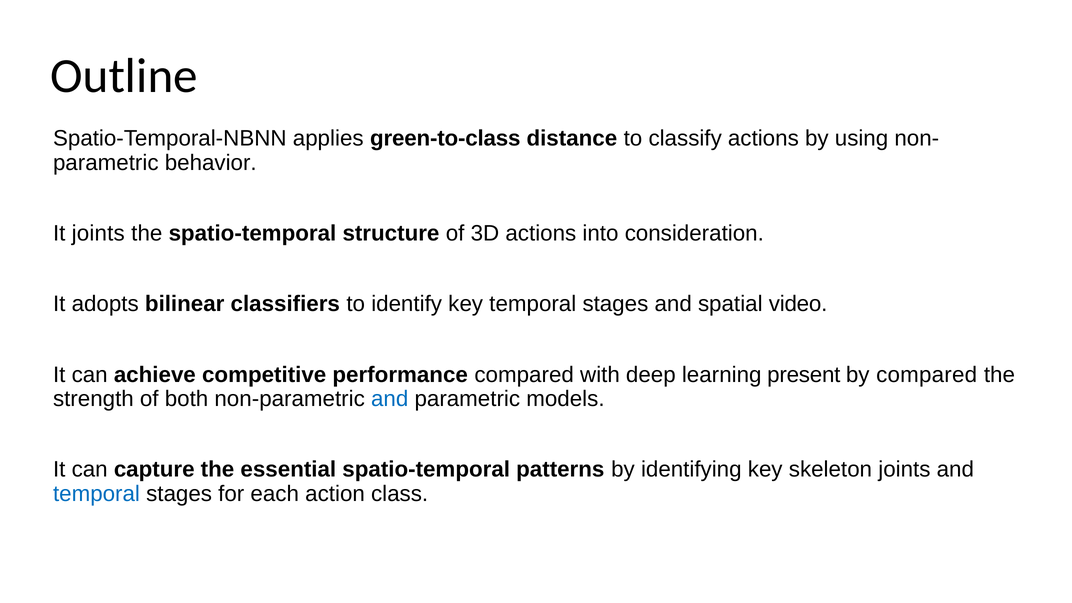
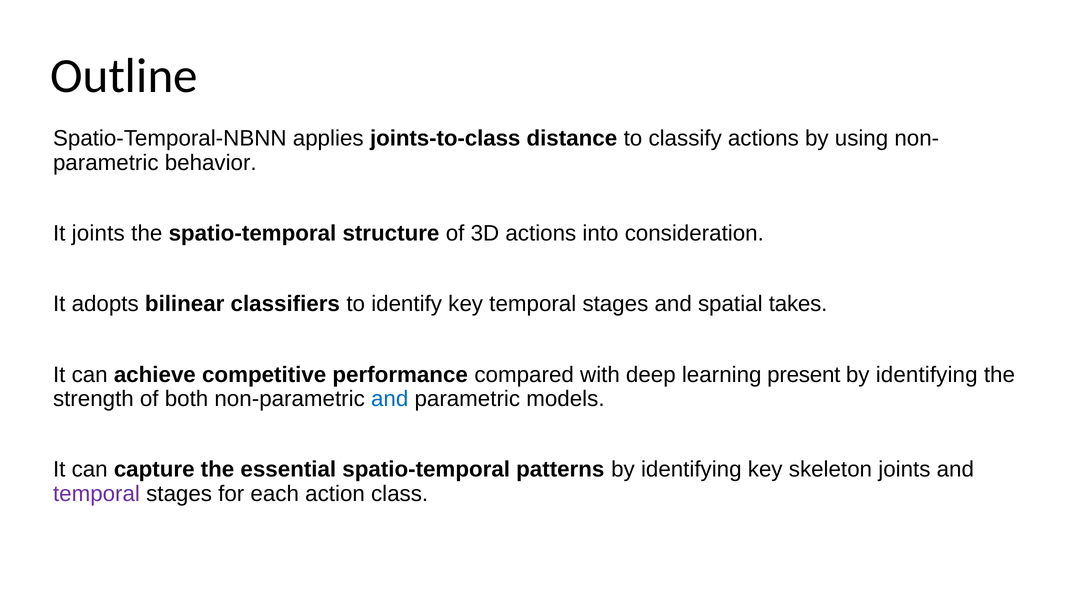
green-to-class: green-to-class -> joints-to-class (445, 139)
video: video -> takes (798, 304)
compared: compared -> identifying (927, 375)
temporal colour: blue -> purple (96, 494)
